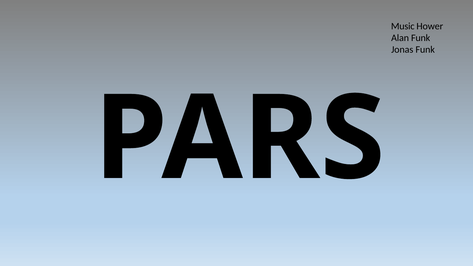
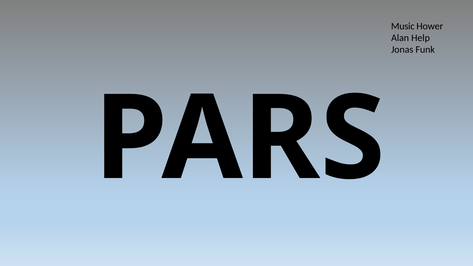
Alan Funk: Funk -> Help (421, 38)
